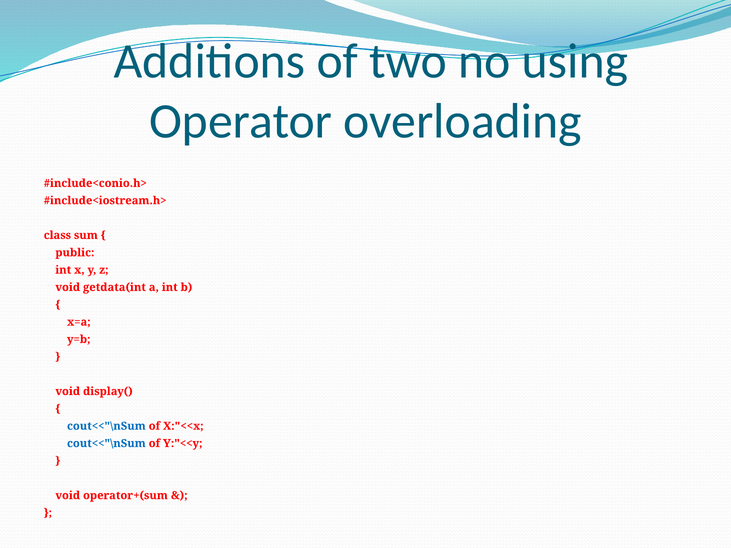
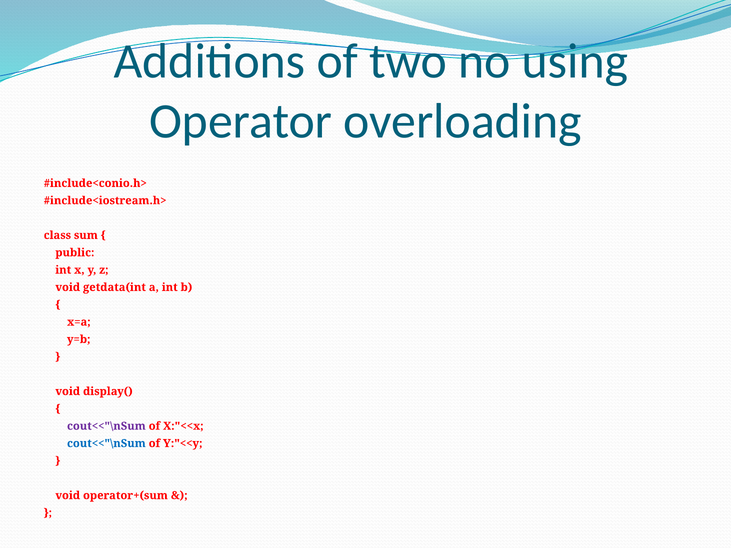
cout<<"\nSum colour: blue -> purple (106, 426)
